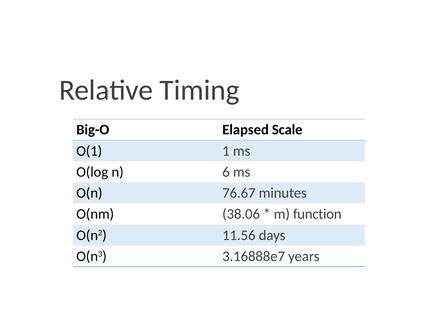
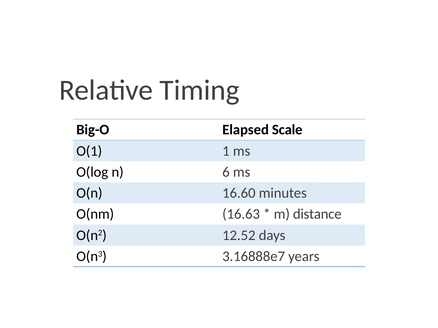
76.67: 76.67 -> 16.60 (239, 193)
38.06: 38.06 -> 16.63 (241, 214)
function: function -> distance (317, 214)
11.56: 11.56 -> 12.52 (239, 236)
